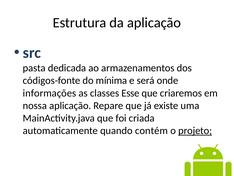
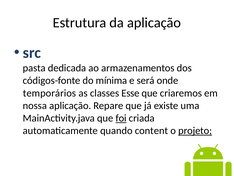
informações: informações -> temporários (50, 93)
foi underline: none -> present (121, 118)
contém: contém -> content (151, 130)
